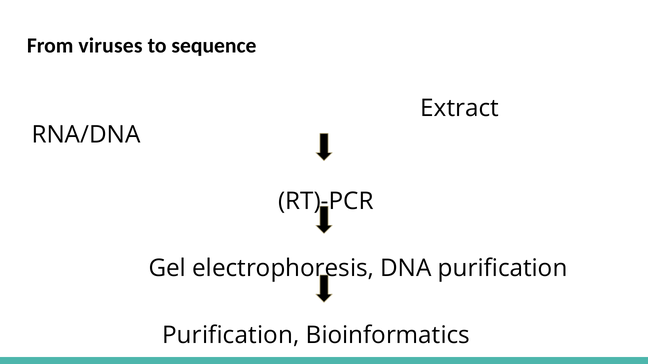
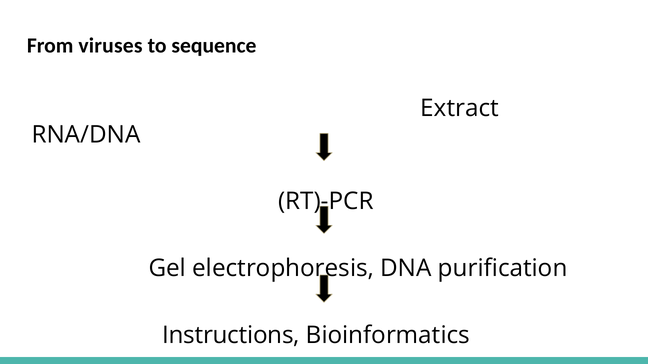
Purification: Purification -> Instructions (231, 336)
